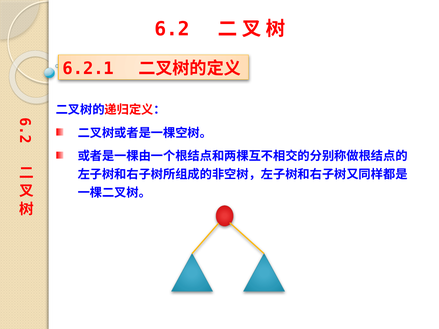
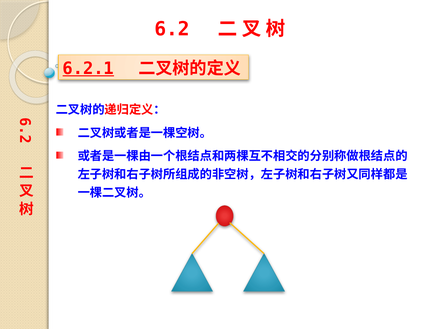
6.2.1 underline: none -> present (88, 68)
